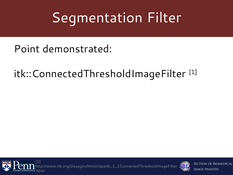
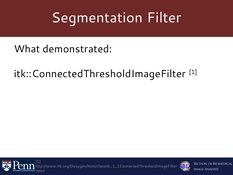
Point: Point -> What (27, 49)
